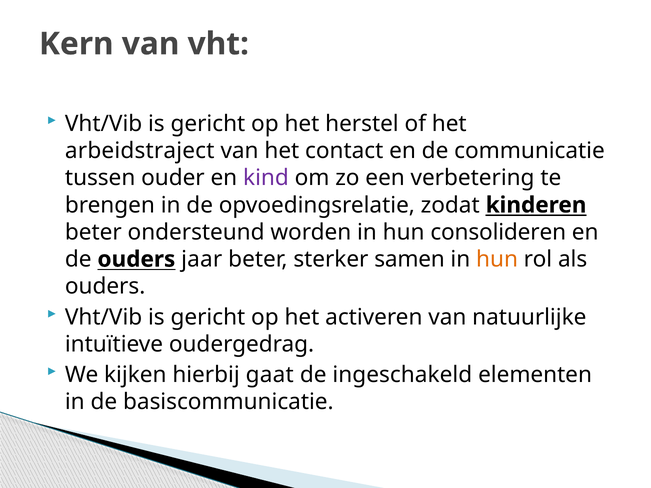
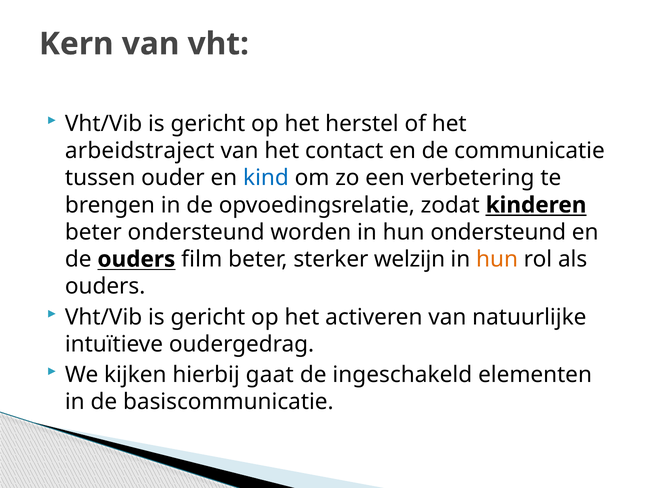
kind colour: purple -> blue (266, 178)
hun consolideren: consolideren -> ondersteund (498, 232)
jaar: jaar -> film (202, 259)
samen: samen -> welzijn (410, 259)
